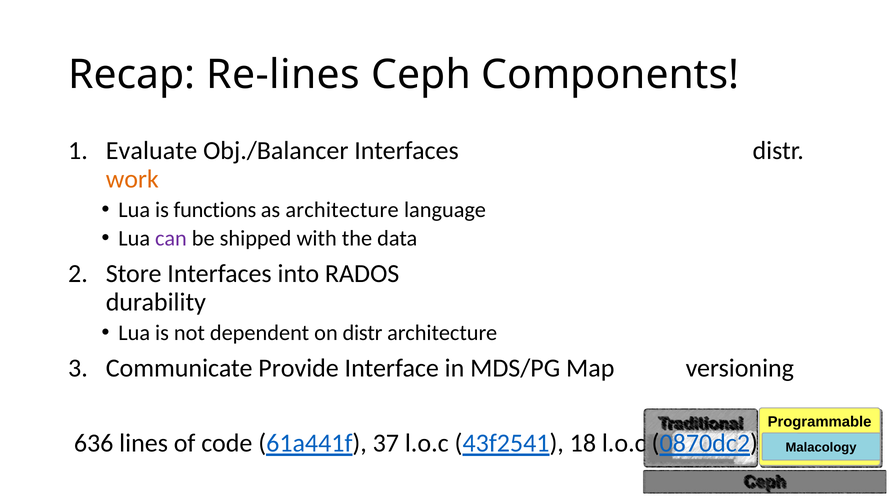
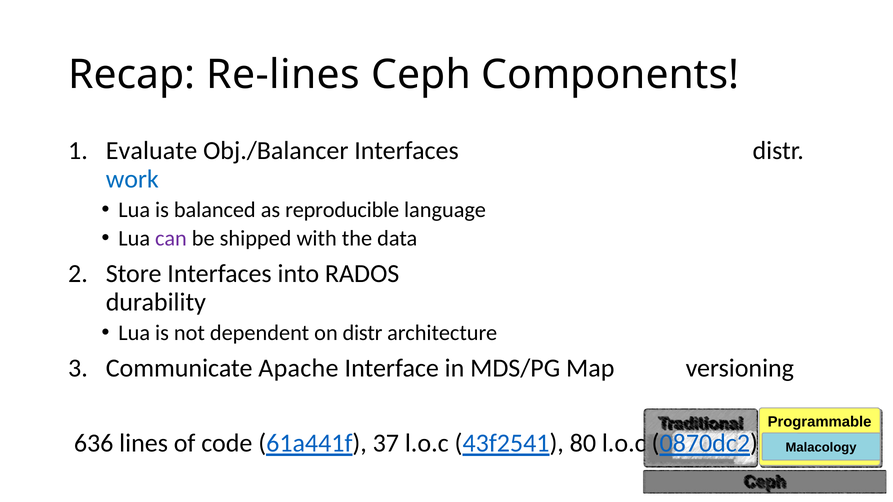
work colour: orange -> blue (132, 179)
functions: functions -> balanced (215, 210)
as architecture: architecture -> reproducible (342, 210)
Provide: Provide -> Apache (298, 368)
18: 18 -> 80 (583, 444)
